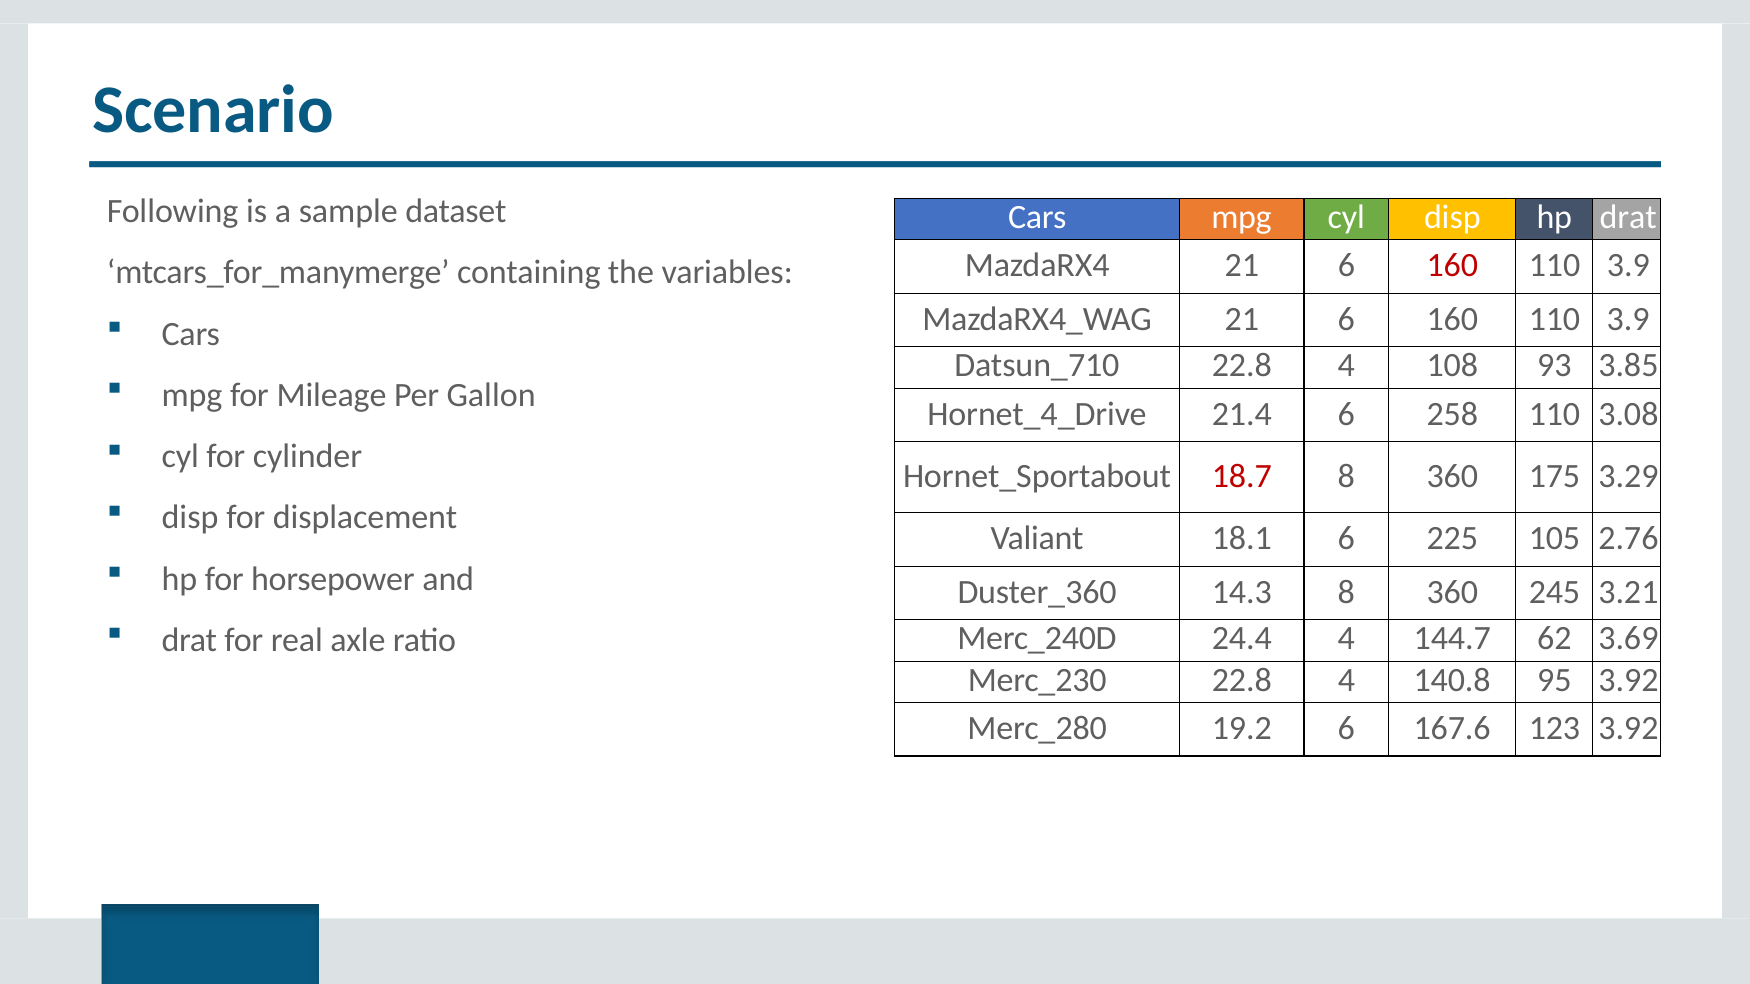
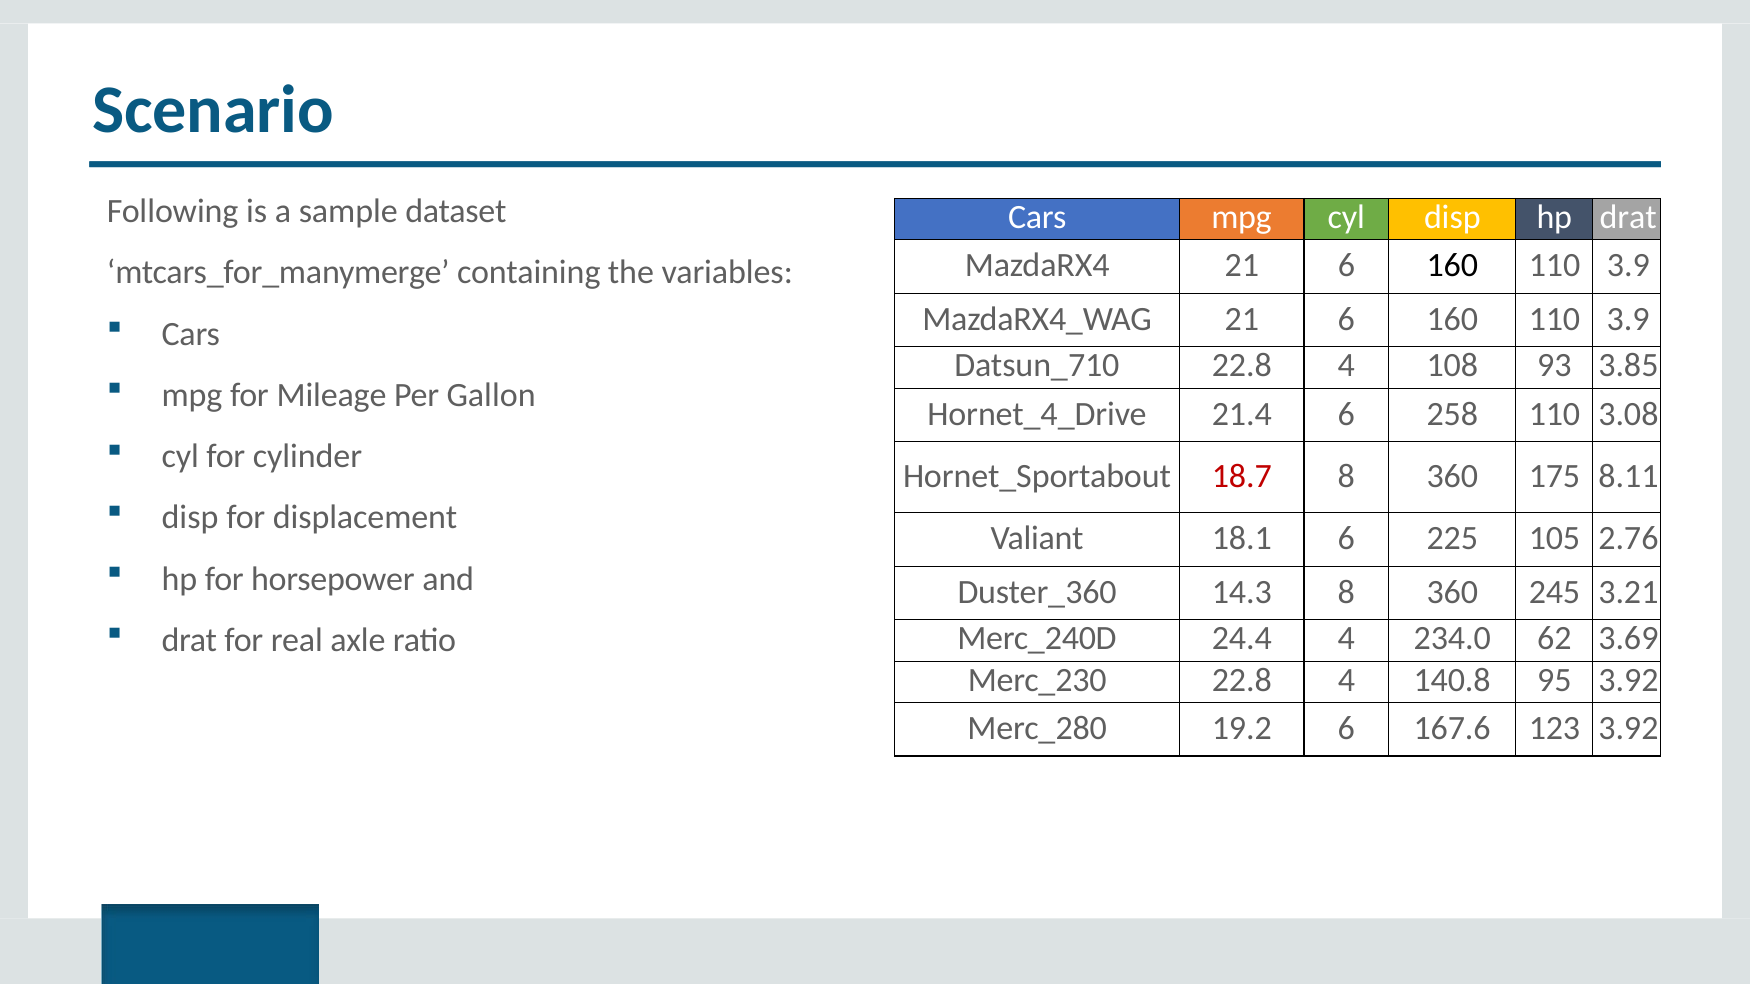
160 colour: red -> black (1452, 266)
3.29: 3.29 -> 8.11 (1628, 477)
144.7: 144.7 -> 234.0 (1452, 639)
